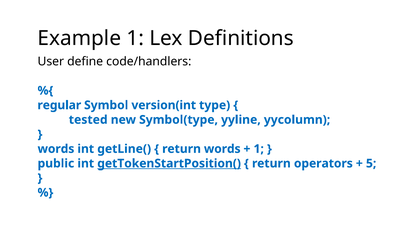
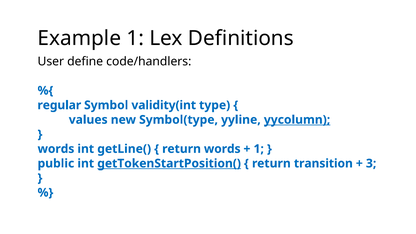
version(int: version(int -> validity(int (164, 105)
tested: tested -> values (88, 120)
yycolumn underline: none -> present (297, 120)
operators: operators -> transition (323, 163)
5: 5 -> 3 (371, 163)
